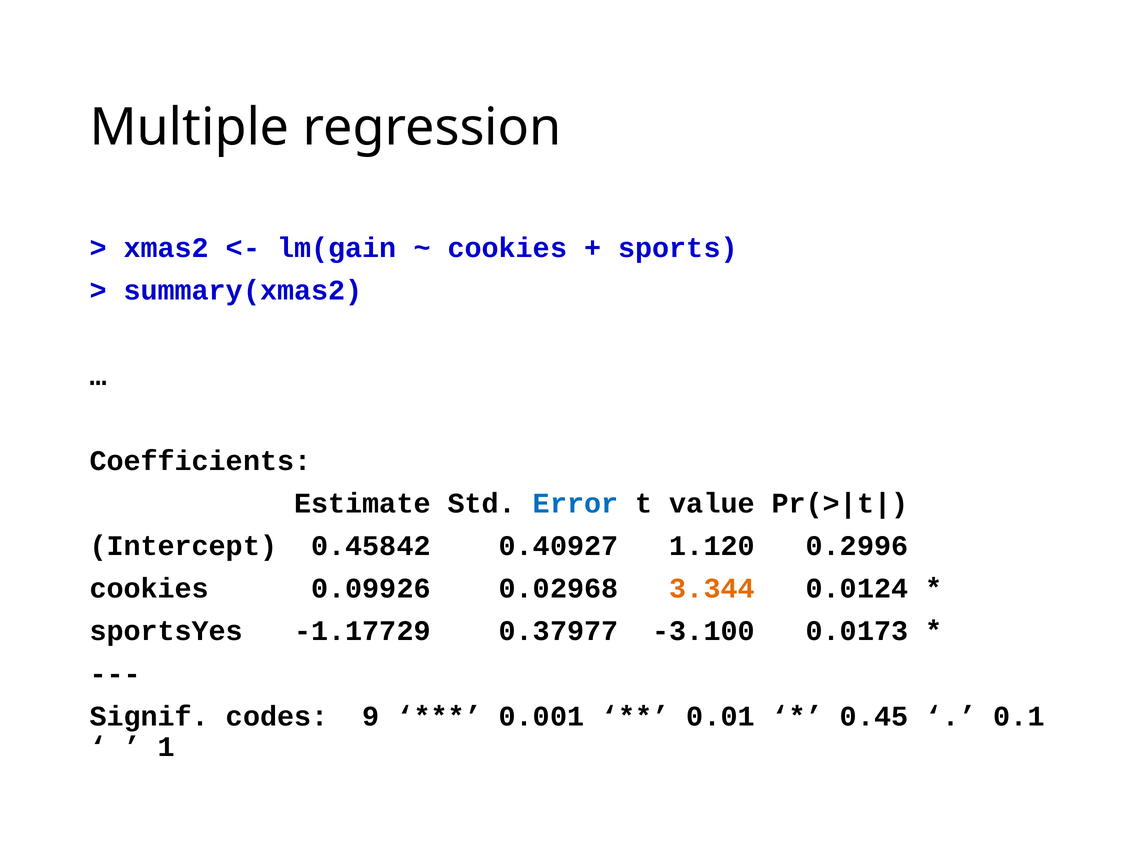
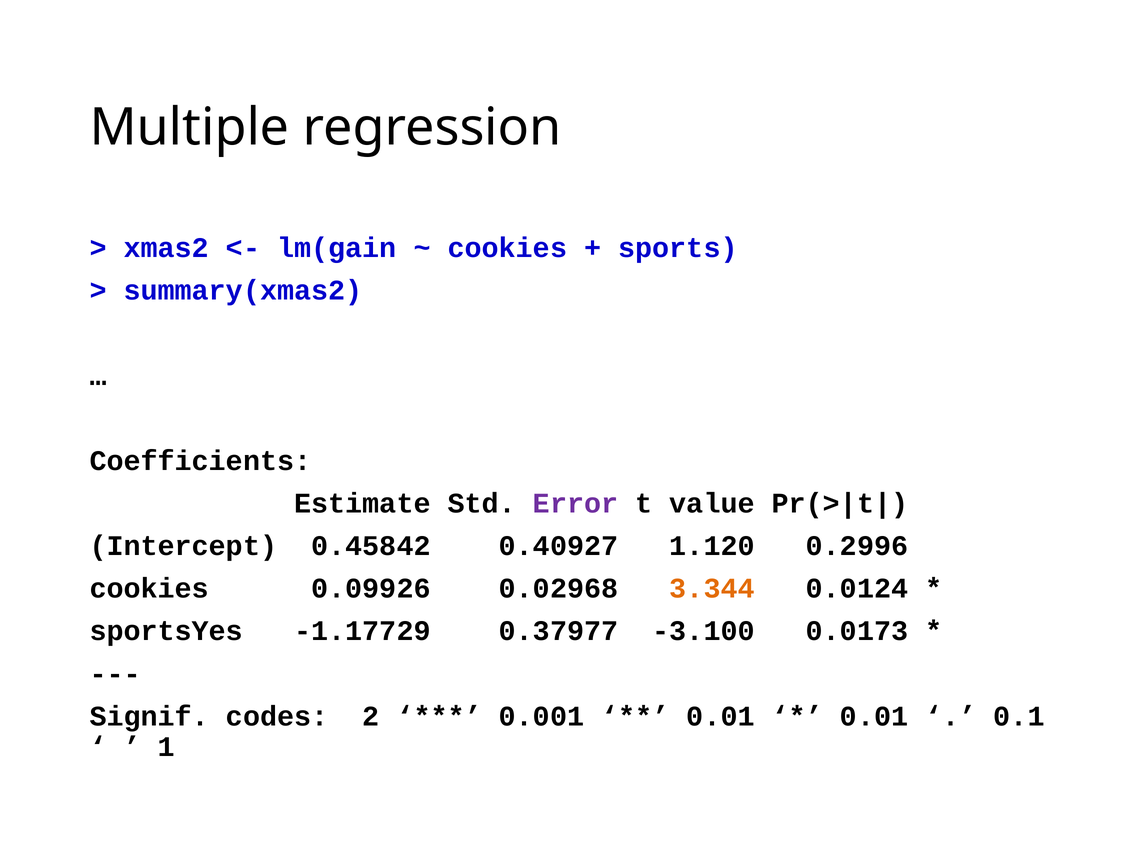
Error colour: blue -> purple (576, 503)
9: 9 -> 2 (371, 716)
0.45: 0.45 -> 0.01 (874, 716)
